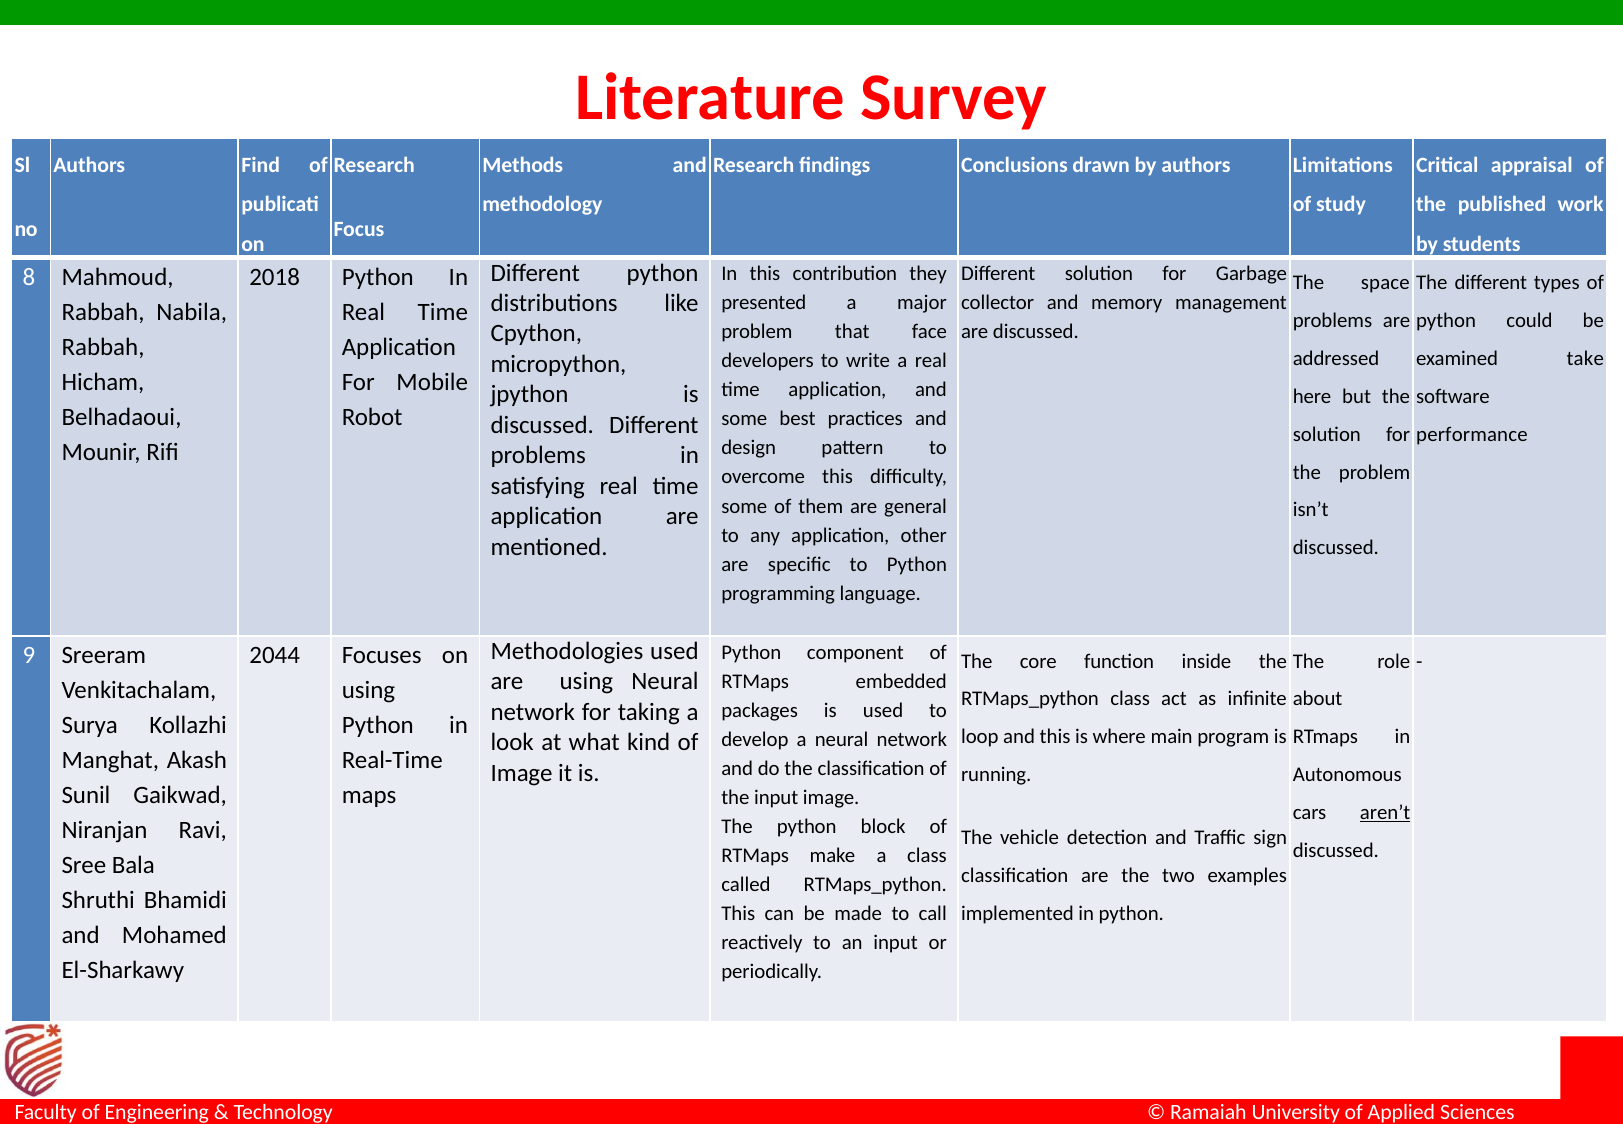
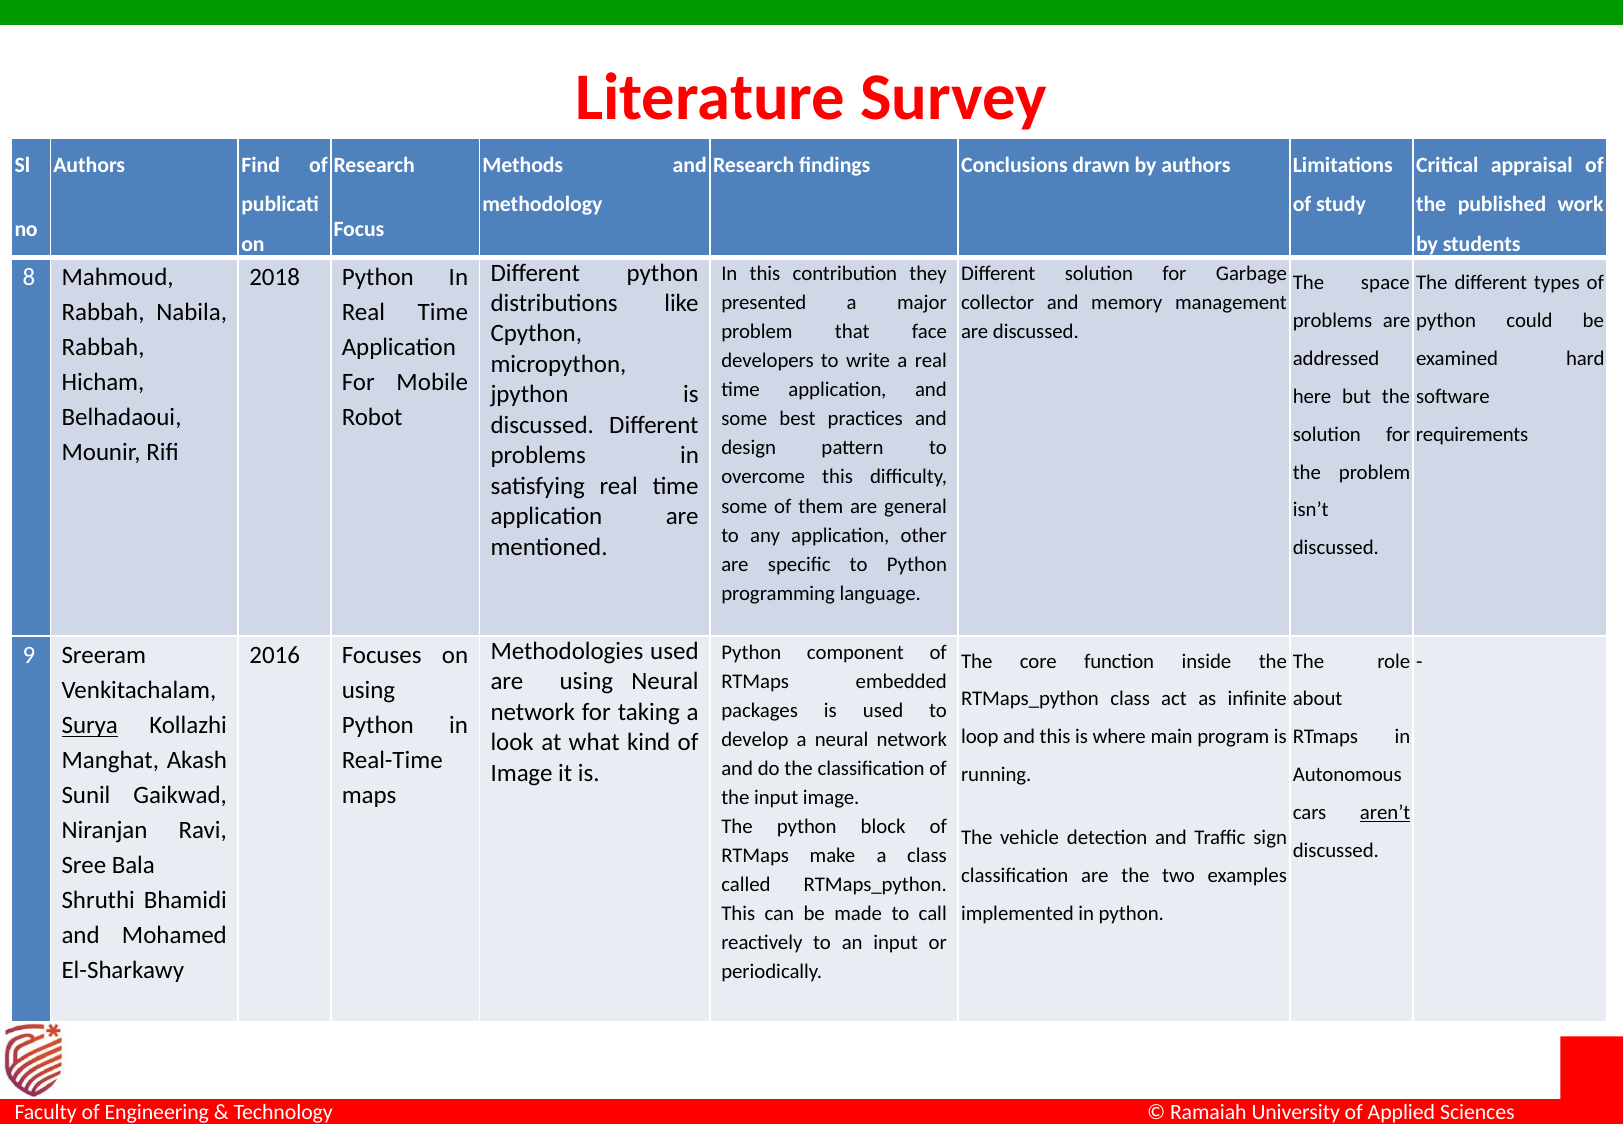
take: take -> hard (1585, 358)
performance: performance -> requirements (1472, 434)
2044: 2044 -> 2016 (275, 655)
Surya underline: none -> present (90, 725)
